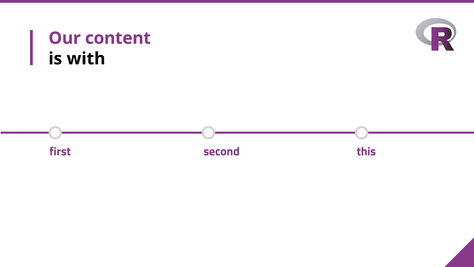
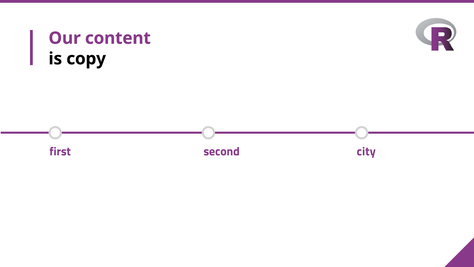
with: with -> copy (86, 59)
this: this -> city (366, 151)
